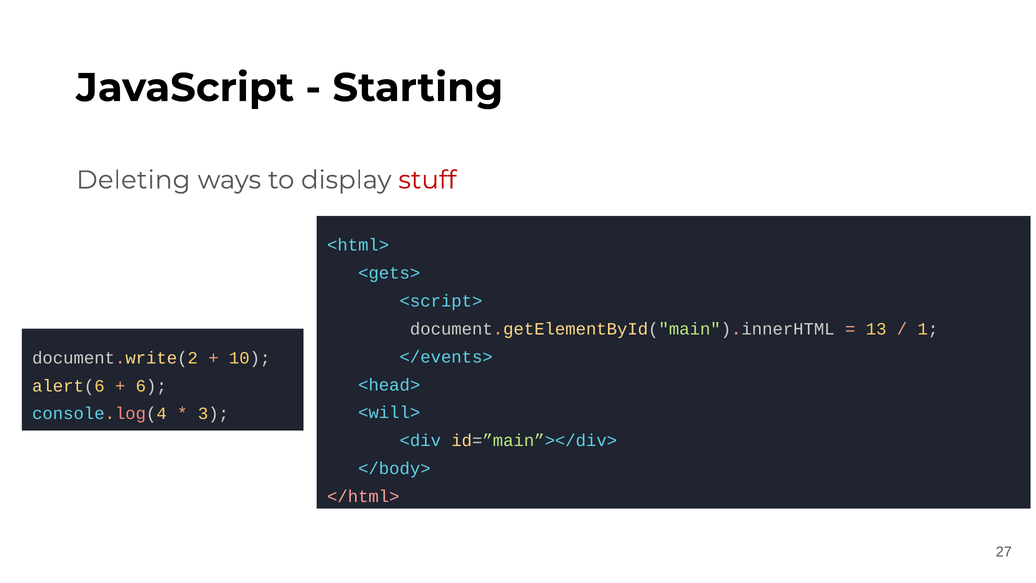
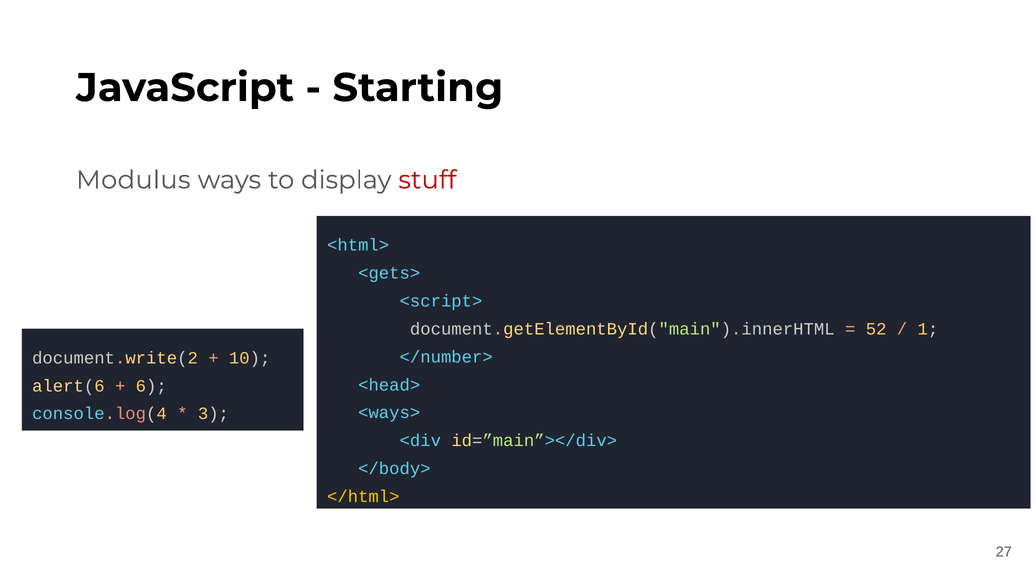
Deleting: Deleting -> Modulus (133, 180)
13: 13 -> 52 (876, 329)
</events>: </events> -> </number> (446, 357)
<will>: <will> -> <ways> (389, 413)
</html> colour: pink -> yellow (363, 496)
